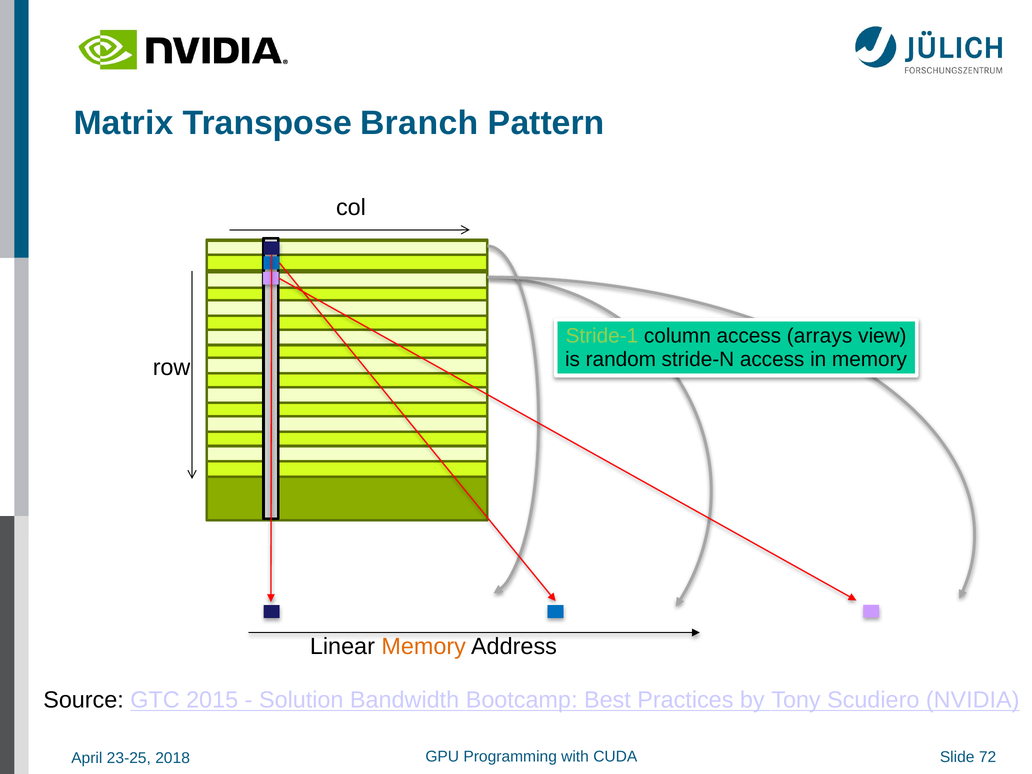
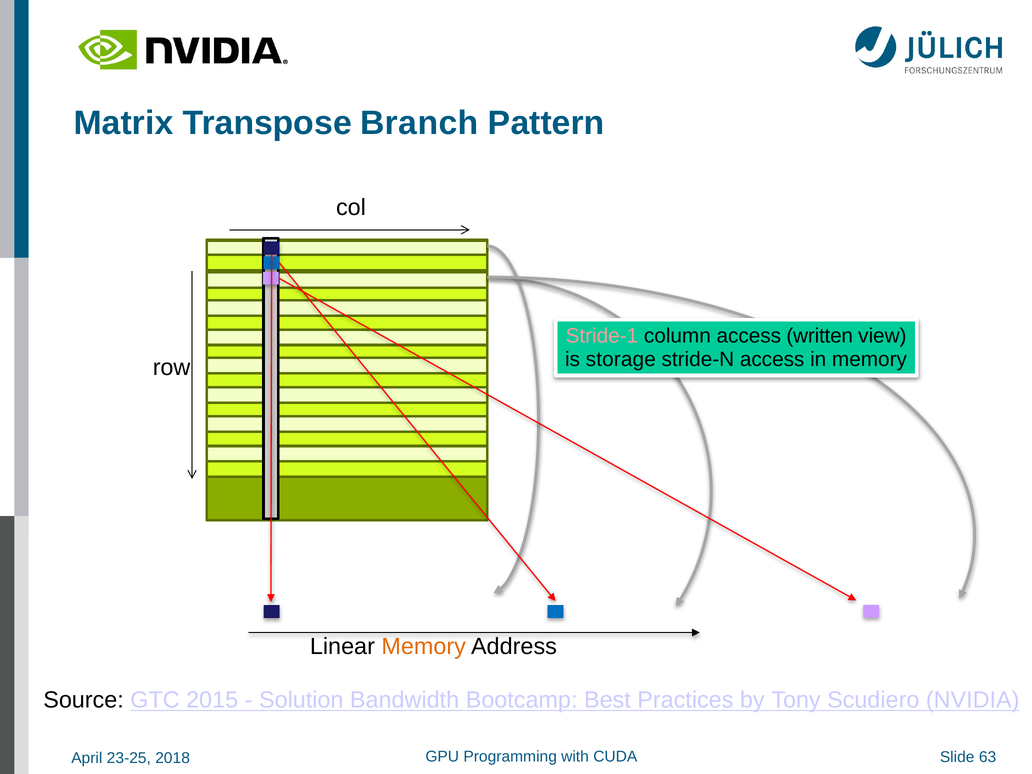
Stride-1 colour: light green -> pink (602, 336)
arrays: arrays -> written (820, 336)
random: random -> storage (621, 359)
72: 72 -> 63 (988, 757)
